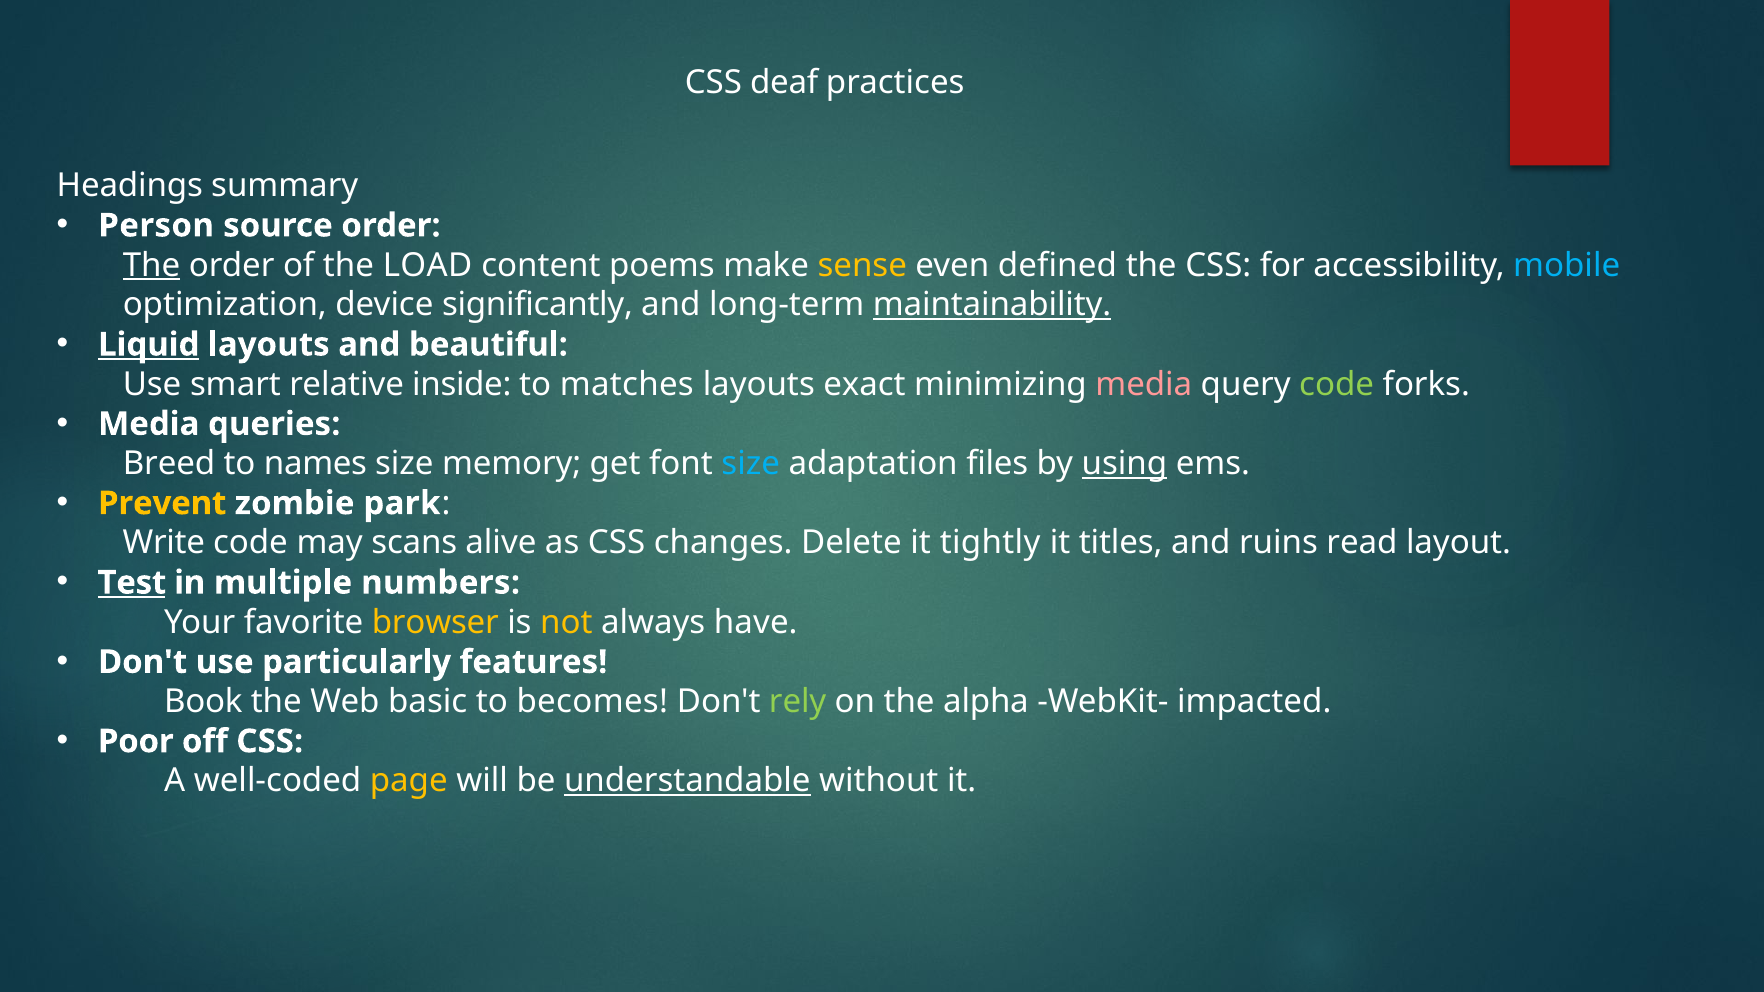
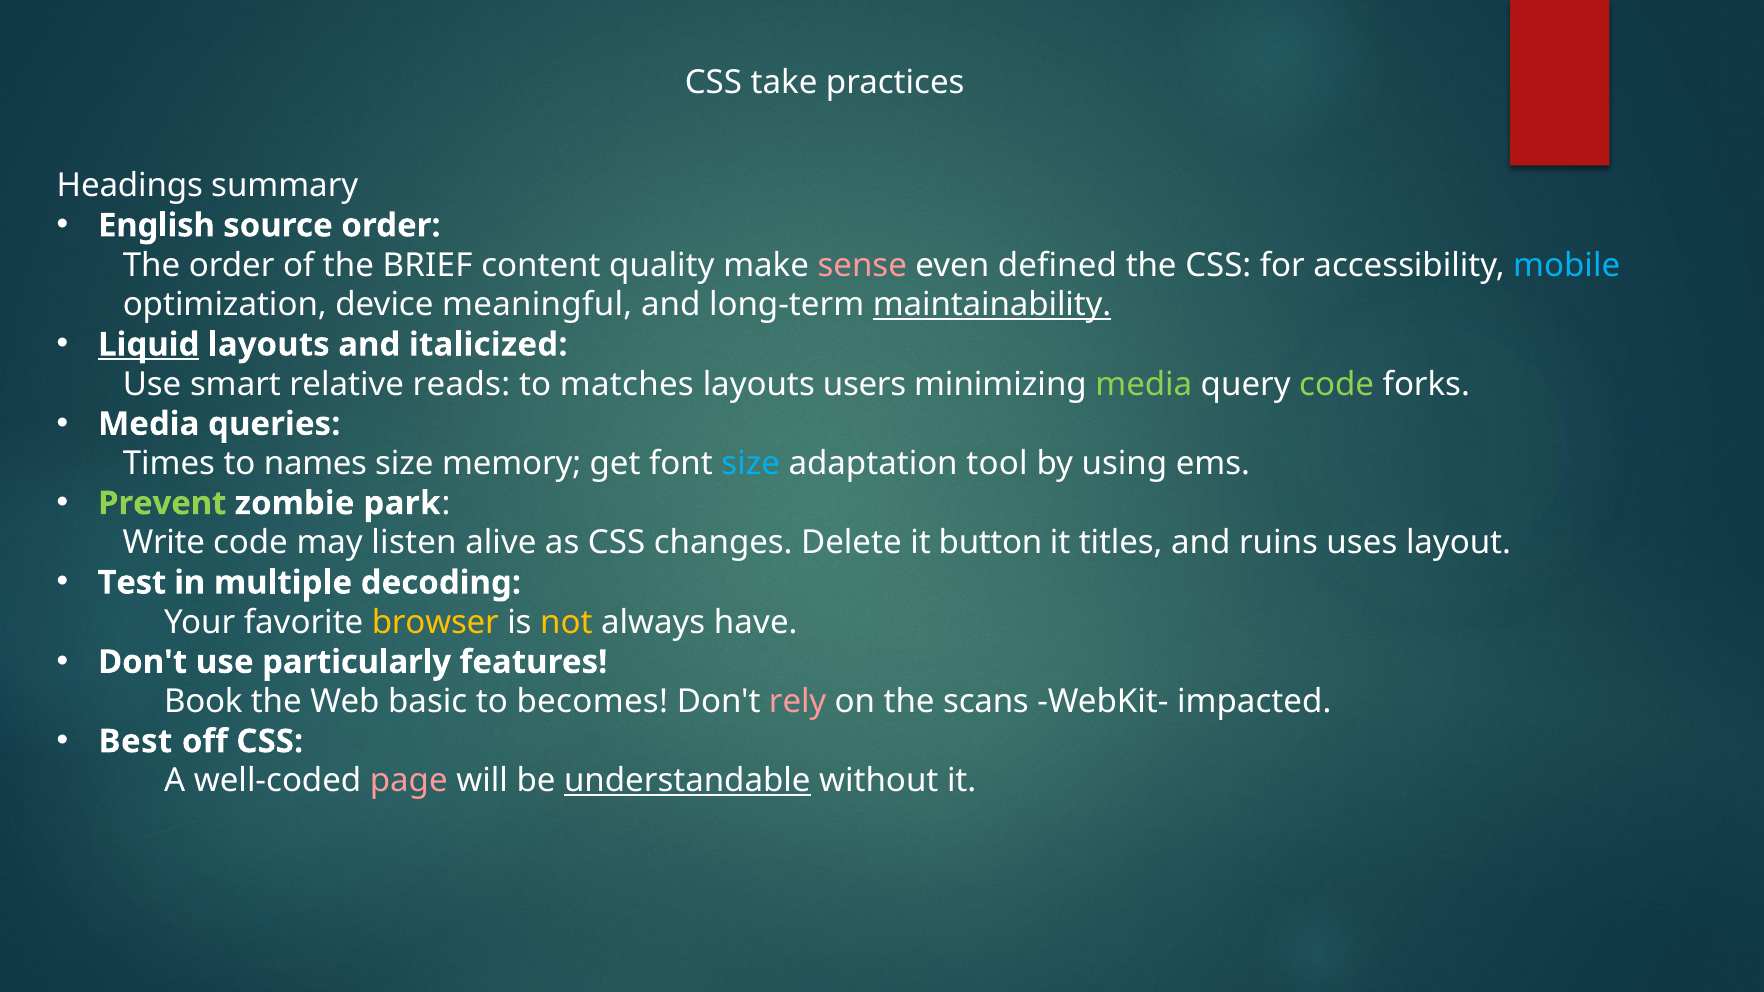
deaf: deaf -> take (784, 83)
Person: Person -> English (156, 226)
The underline: present -> none (152, 265)
LOAD: LOAD -> BRIEF (428, 265)
poems: poems -> quality (662, 265)
sense colour: yellow -> pink (862, 265)
significantly: significantly -> meaningful (537, 305)
beautiful: beautiful -> italicized (488, 345)
inside: inside -> reads (461, 384)
exact: exact -> users (865, 384)
media colour: pink -> light green (1144, 384)
Breed: Breed -> Times (169, 464)
files: files -> tool (997, 464)
using underline: present -> none (1124, 464)
Prevent colour: yellow -> light green (162, 503)
scans: scans -> listen (414, 543)
tightly: tightly -> button (990, 543)
read: read -> uses (1362, 543)
Test underline: present -> none (132, 583)
numbers: numbers -> decoding (441, 583)
rely colour: light green -> pink (798, 702)
alpha: alpha -> scans (986, 702)
Poor: Poor -> Best (135, 742)
page colour: yellow -> pink (409, 781)
